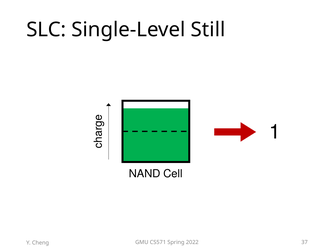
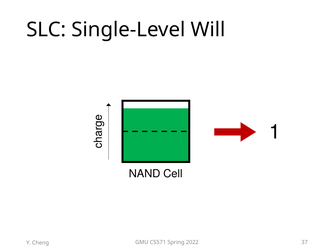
Still: Still -> Will (208, 30)
